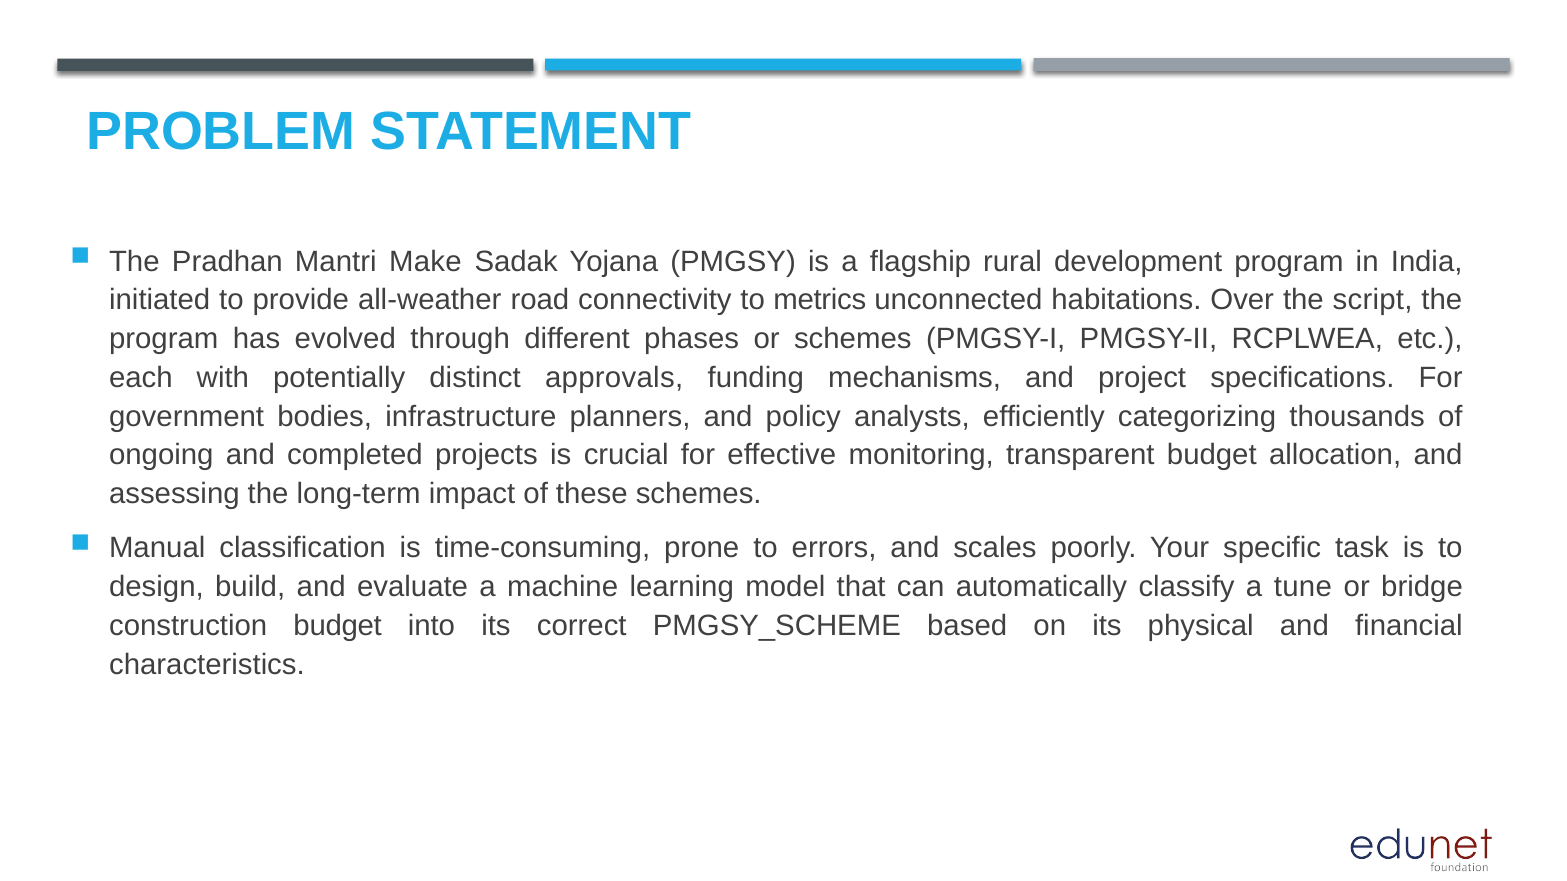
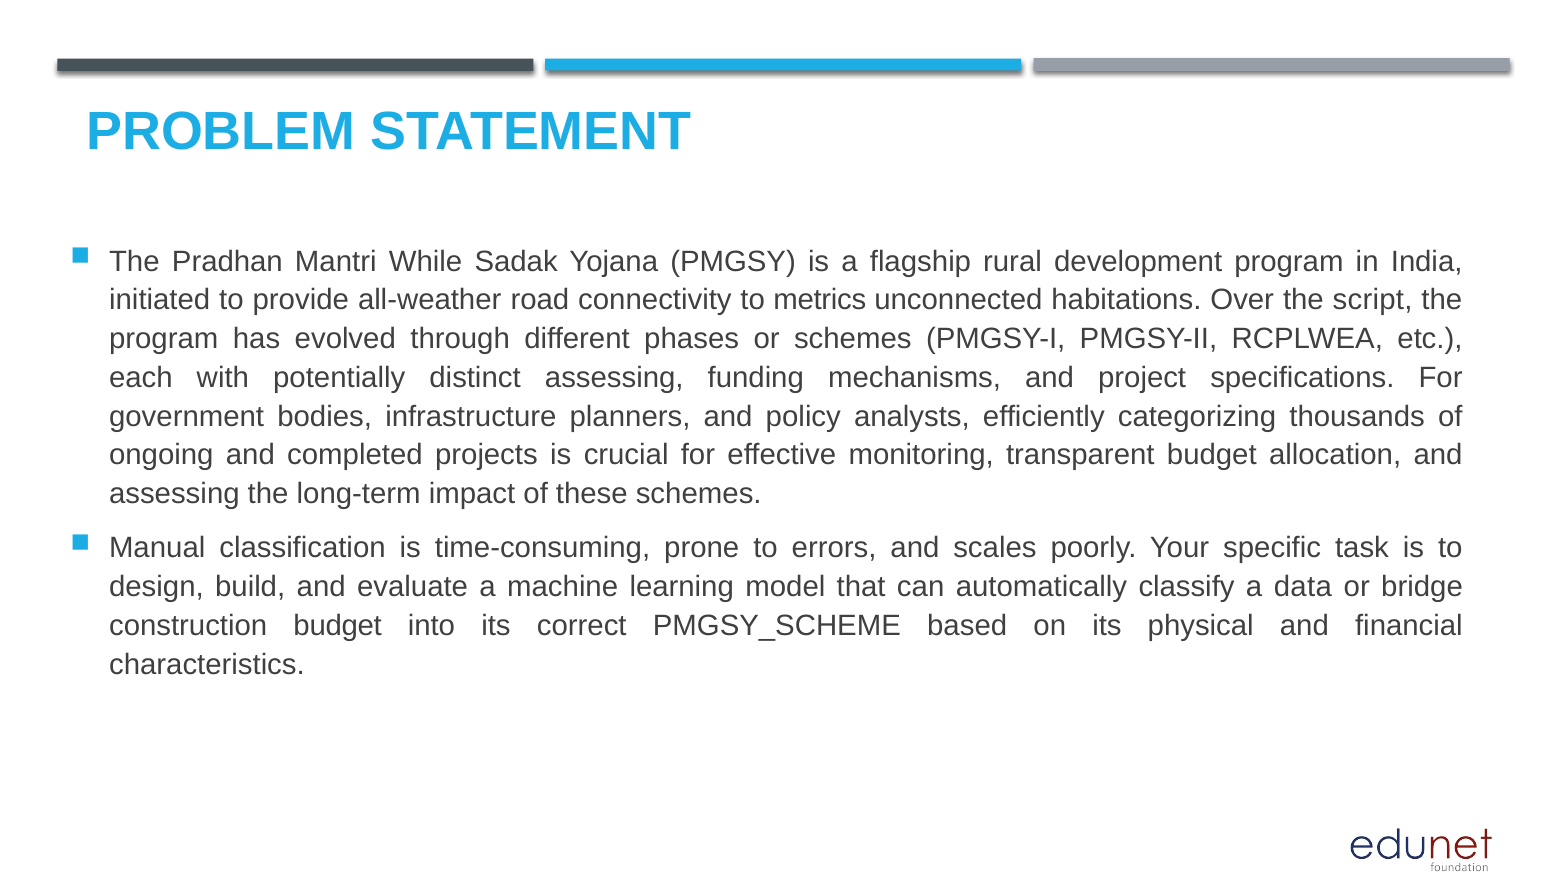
Make: Make -> While (426, 261)
distinct approvals: approvals -> assessing (614, 378)
tune: tune -> data (1303, 587)
